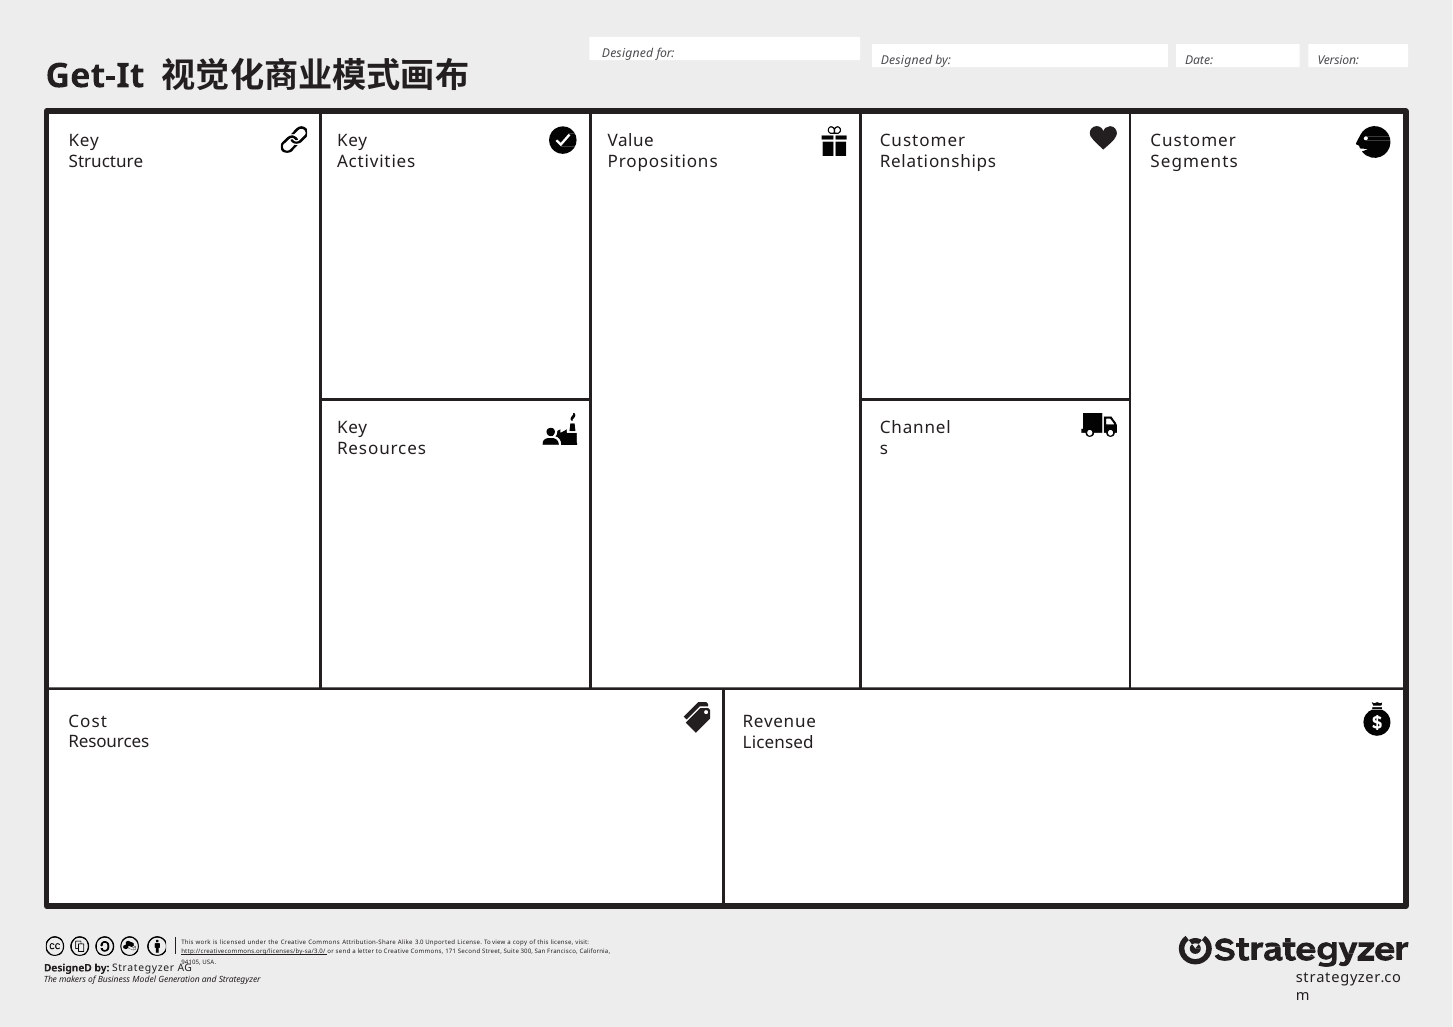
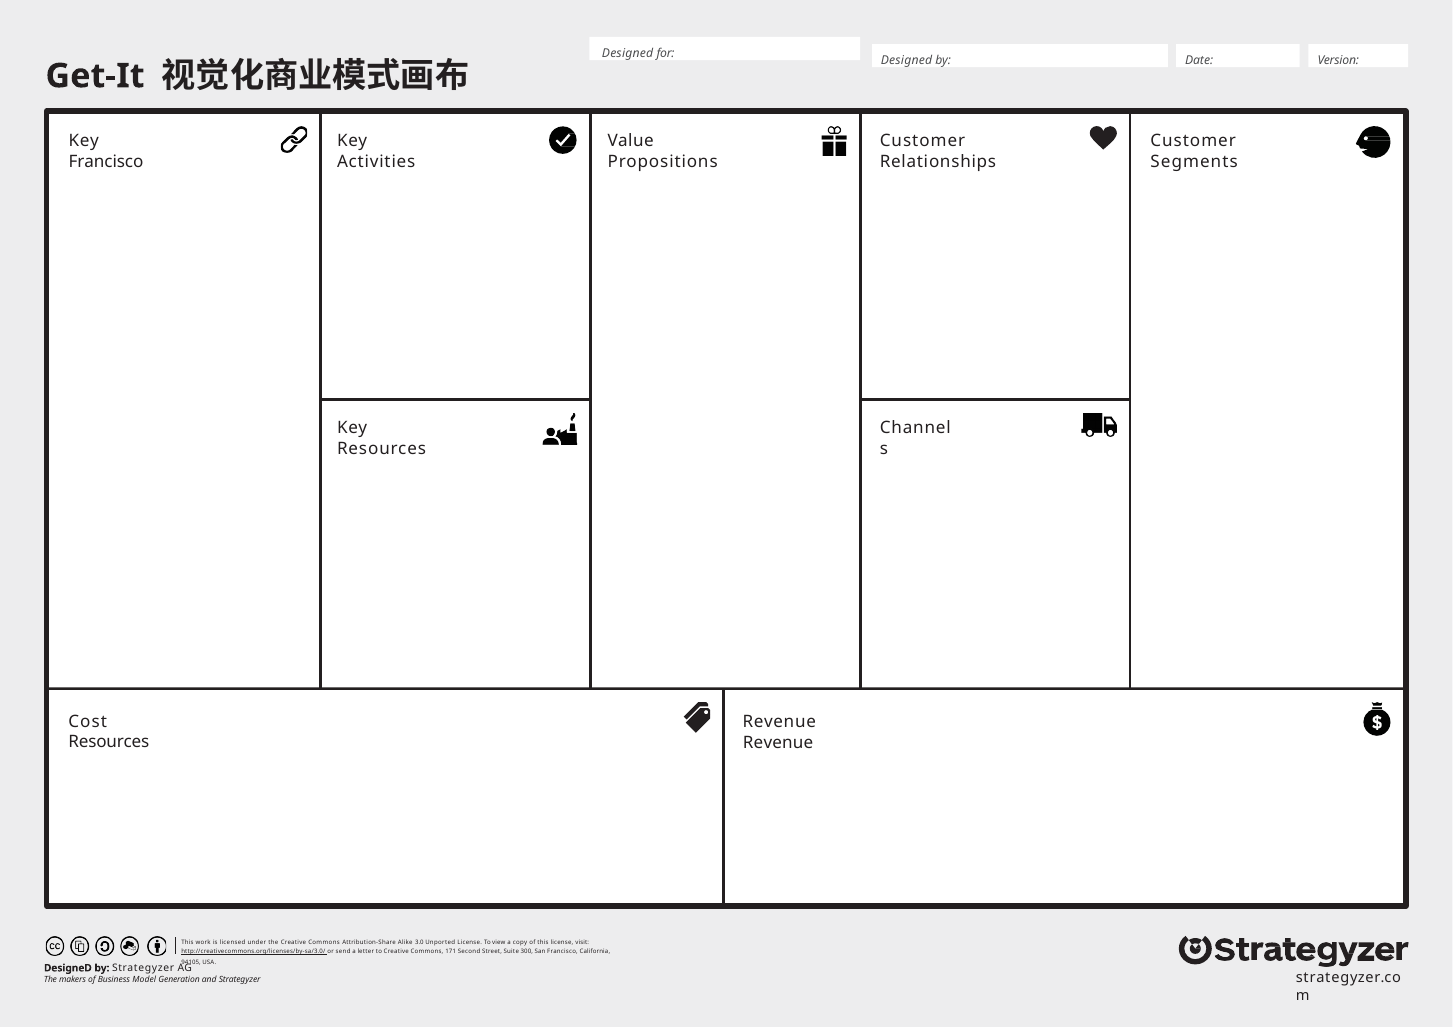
Structure: Structure -> Francisco (106, 162)
Licensed: Licensed -> Revenue (778, 743)
